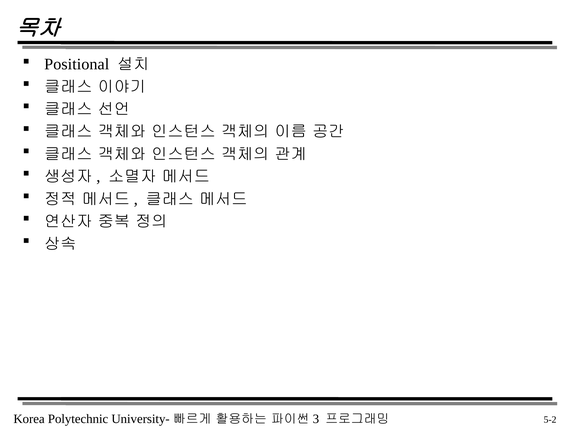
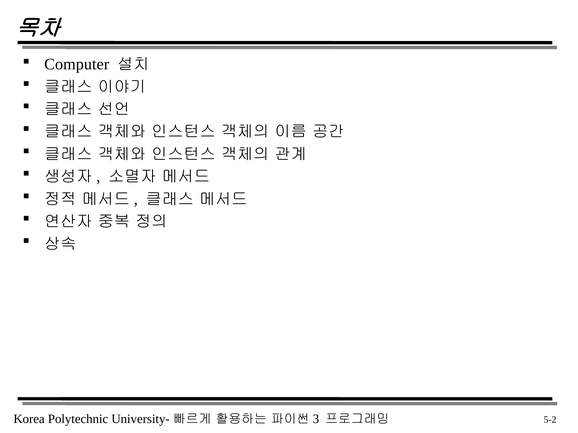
Positional: Positional -> Computer (77, 64)
